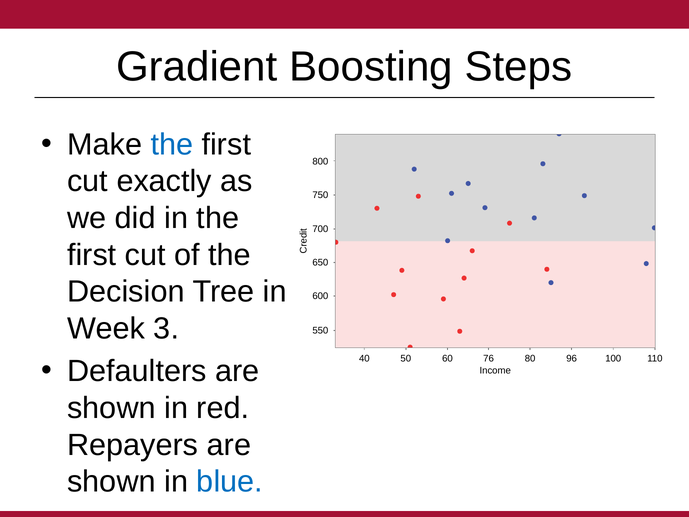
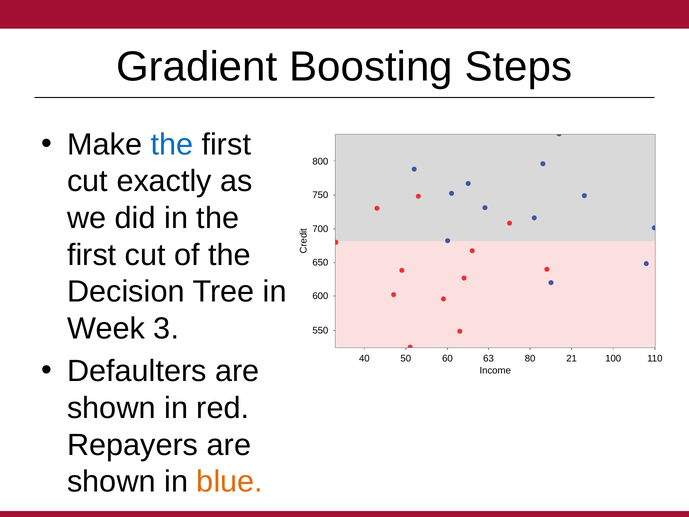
76: 76 -> 63 (489, 358)
96: 96 -> 21 (572, 358)
blue colour: blue -> orange (230, 481)
